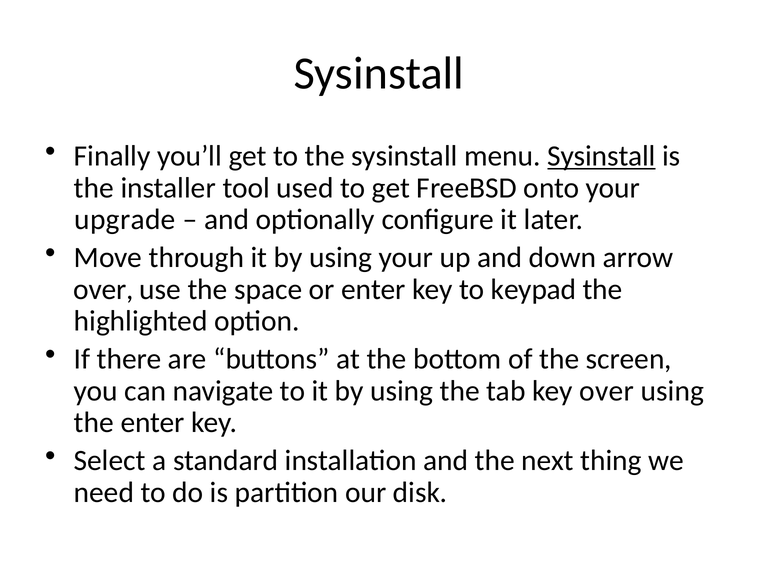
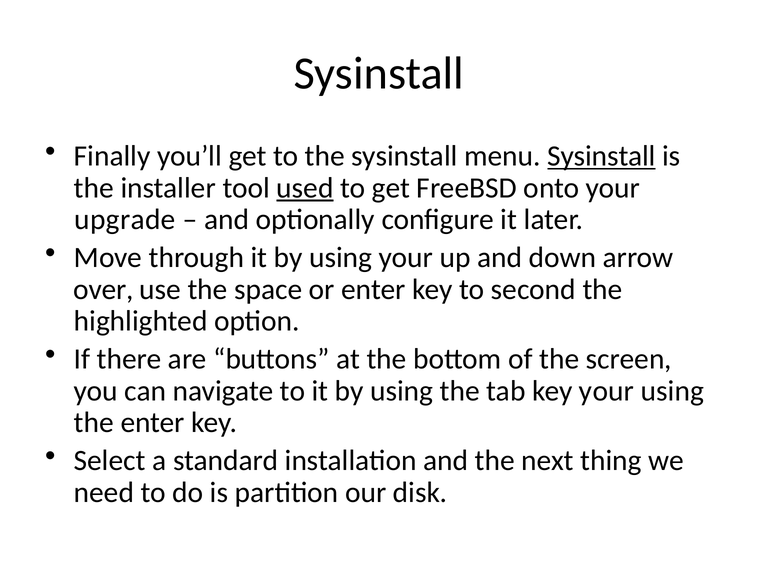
used underline: none -> present (305, 188)
keypad: keypad -> second (533, 290)
key over: over -> your (607, 391)
